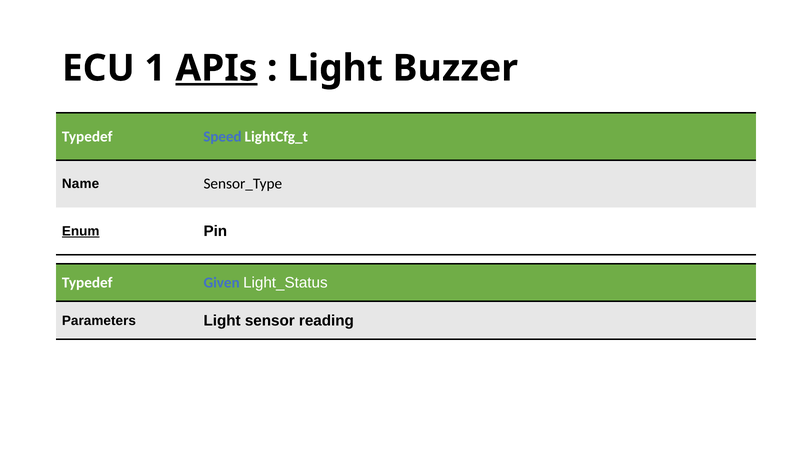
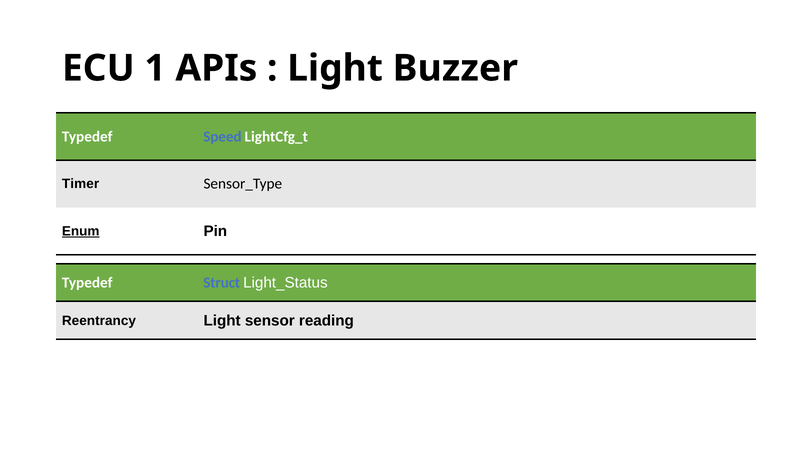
APIs underline: present -> none (216, 68)
Name: Name -> Timer (81, 184)
Given: Given -> Struct (222, 283)
Parameters: Parameters -> Reentrancy (99, 320)
